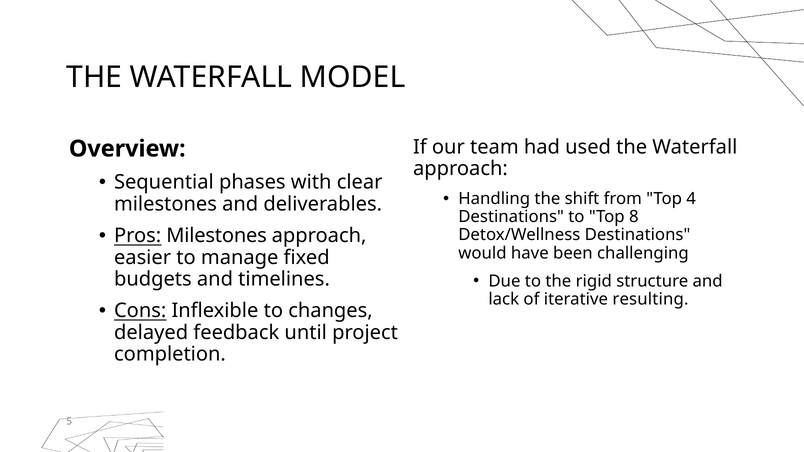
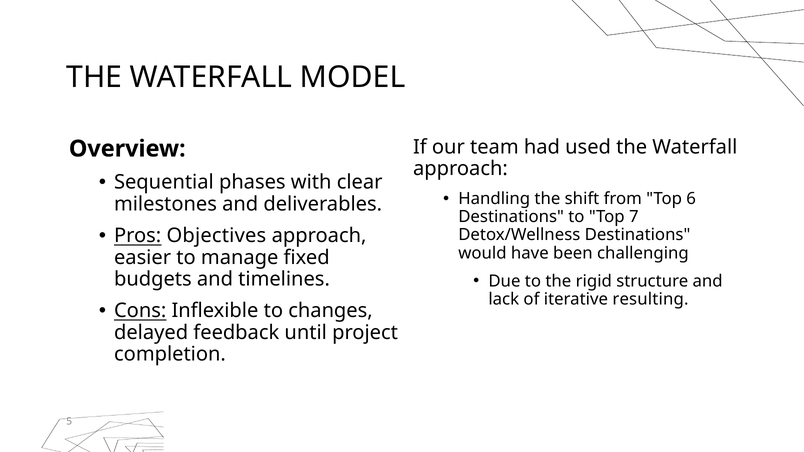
4: 4 -> 6 (691, 199)
8: 8 -> 7 (634, 217)
Pros Milestones: Milestones -> Objectives (216, 236)
